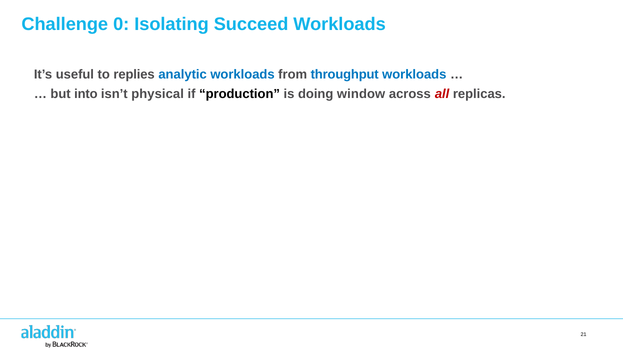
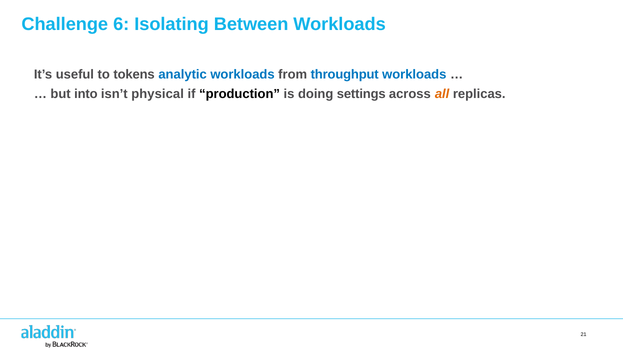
0: 0 -> 6 (121, 24)
Succeed: Succeed -> Between (251, 24)
replies: replies -> tokens (134, 75)
window: window -> settings (361, 94)
all colour: red -> orange (442, 94)
